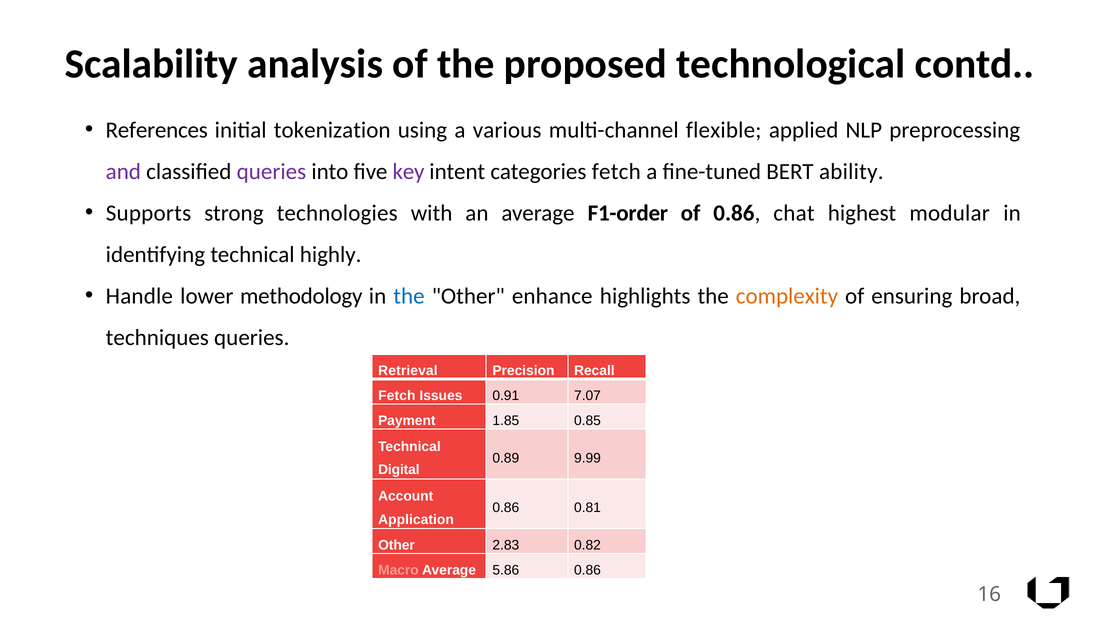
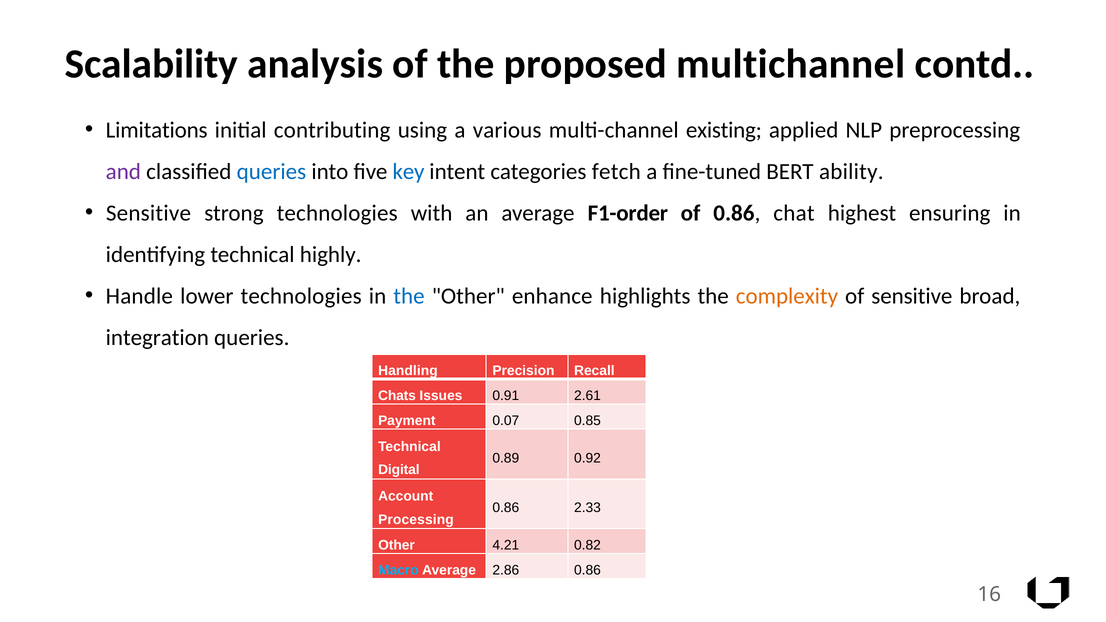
technological: technological -> multichannel (791, 64)
References: References -> Limitations (157, 130)
tokenization: tokenization -> contributing (332, 130)
flexible: flexible -> existing (724, 130)
queries colour: purple -> blue (271, 172)
key colour: purple -> blue (409, 172)
Supports: Supports -> Sensitive (148, 213)
modular: modular -> ensuring (950, 213)
lower methodology: methodology -> technologies (301, 296)
of ensuring: ensuring -> sensitive (912, 296)
techniques: techniques -> integration (157, 338)
Retrieval: Retrieval -> Handling (408, 371)
Fetch: Fetch -> Chats (397, 396)
7.07: 7.07 -> 2.61 (588, 396)
1.85: 1.85 -> 0.07 (506, 421)
9.99: 9.99 -> 0.92 (588, 458)
0.81: 0.81 -> 2.33 (588, 508)
Application: Application -> Processing (416, 520)
2.83: 2.83 -> 4.21 (506, 545)
Macro colour: pink -> light blue (398, 570)
5.86: 5.86 -> 2.86 (506, 570)
